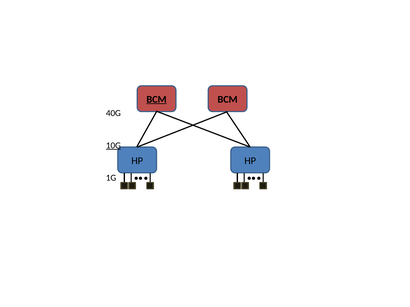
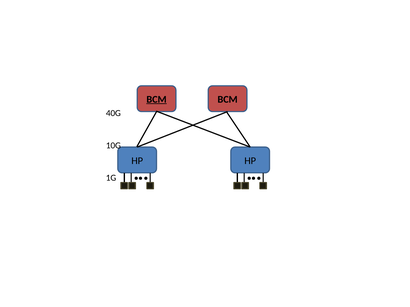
10G underline: present -> none (113, 146)
